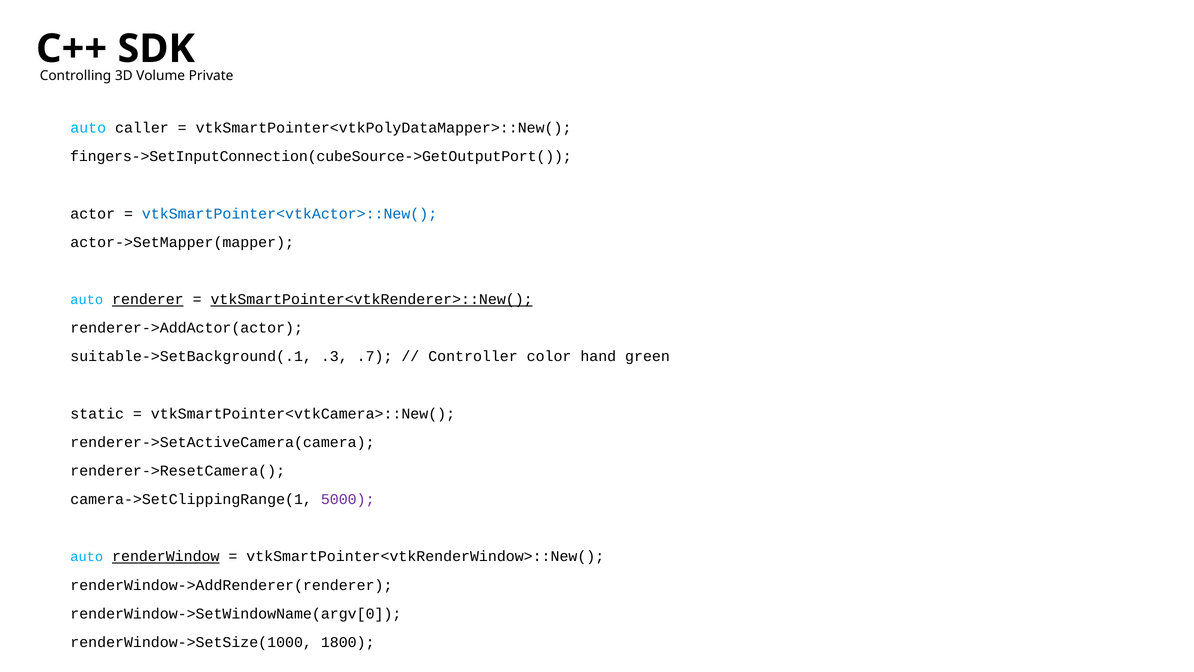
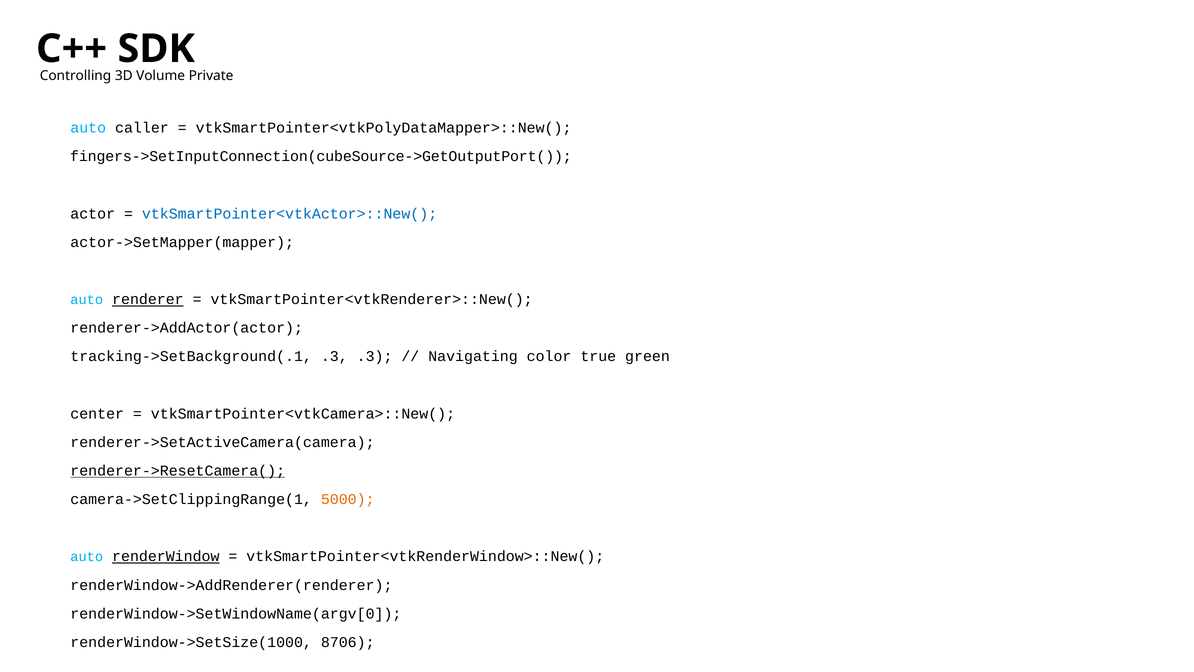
vtkSmartPointer<vtkRenderer>::New( underline: present -> none (372, 299)
suitable->SetBackground(.1: suitable->SetBackground(.1 -> tracking->SetBackground(.1 (191, 356)
.3 .7: .7 -> .3 (375, 356)
Controller: Controller -> Navigating (473, 356)
hand: hand -> true (598, 356)
static: static -> center (97, 413)
renderer->ResetCamera( underline: none -> present (178, 471)
5000 colour: purple -> orange (348, 499)
1800: 1800 -> 8706 (348, 642)
